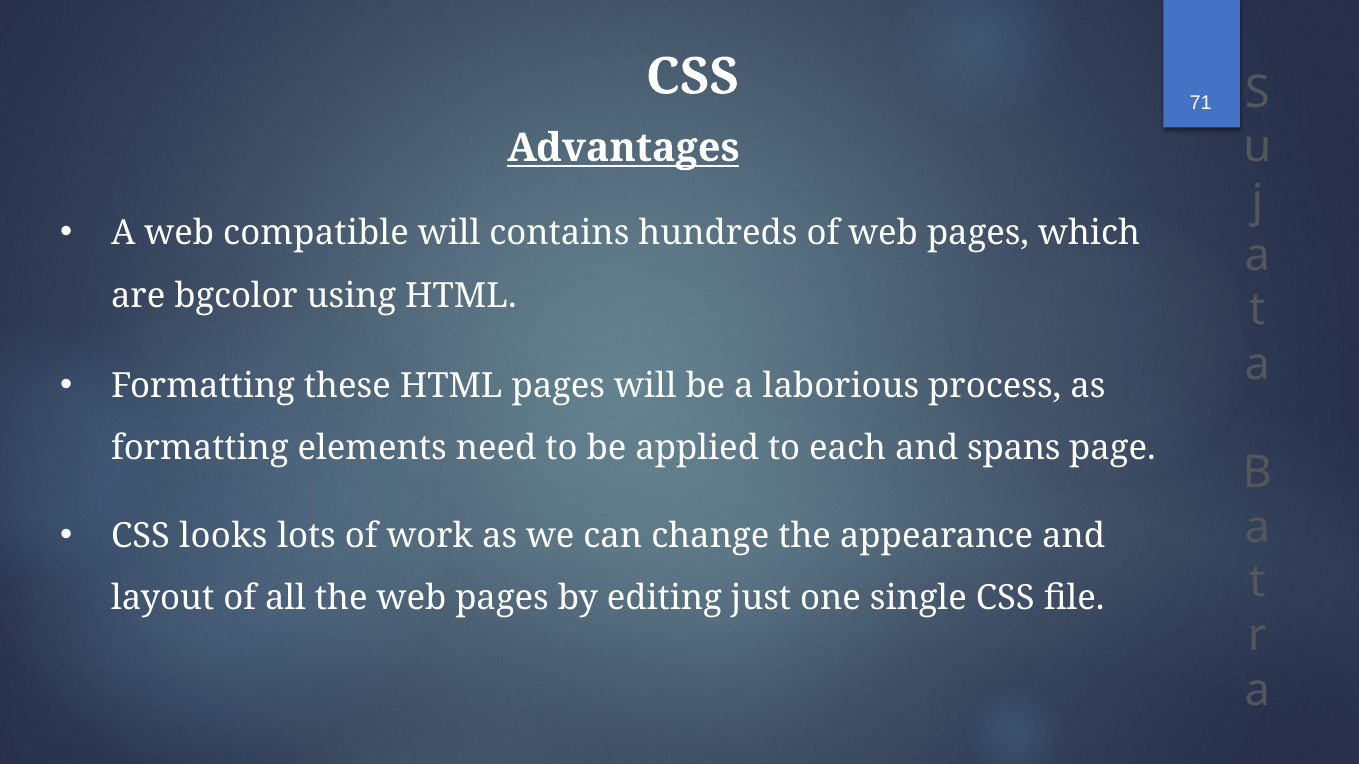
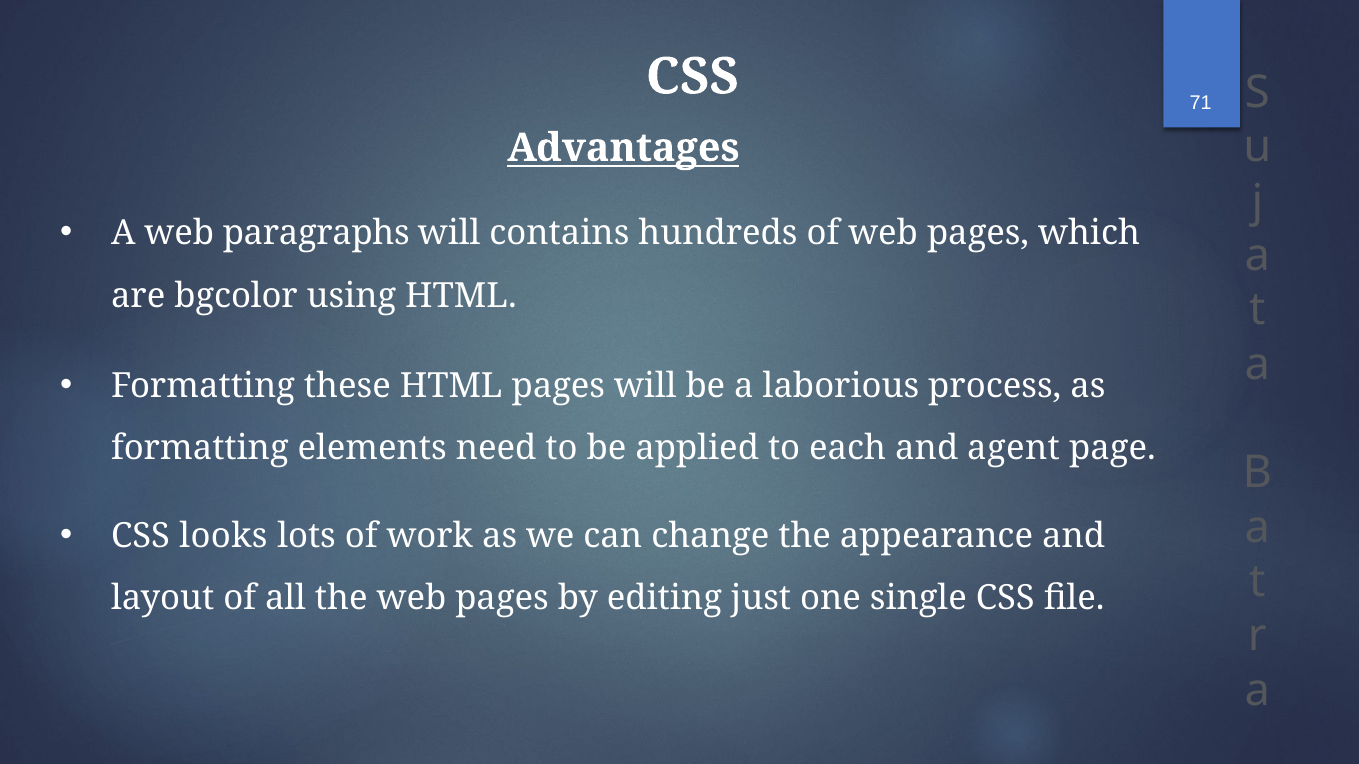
compatible: compatible -> paragraphs (316, 233)
spans: spans -> agent (1014, 449)
